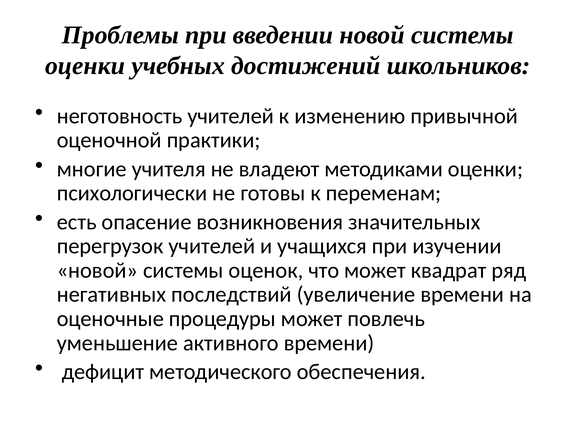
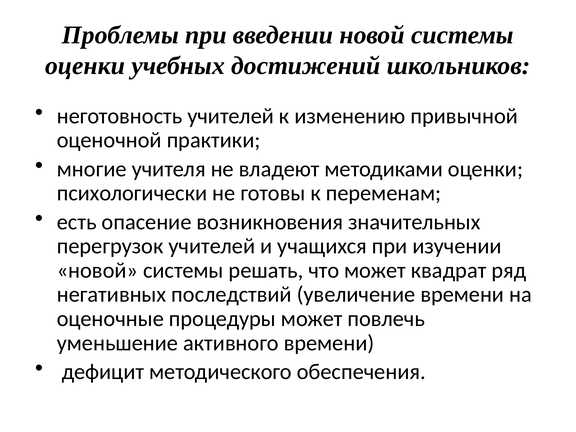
оценок: оценок -> решать (266, 270)
